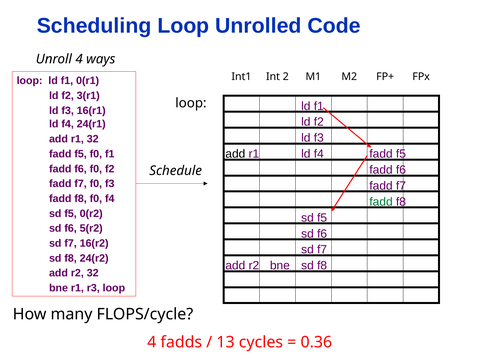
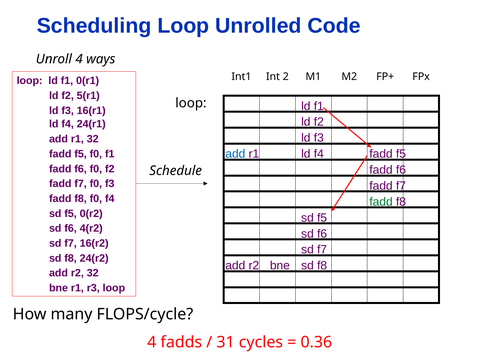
3(r1: 3(r1 -> 5(r1 (88, 96)
add colour: black -> blue (235, 154)
5(r2: 5(r2 -> 4(r2 (91, 229)
13: 13 -> 31 (226, 343)
